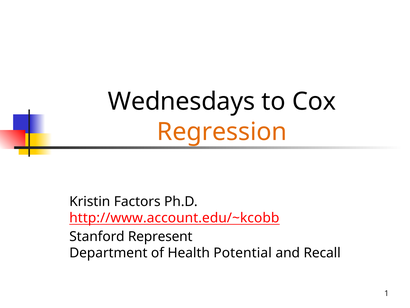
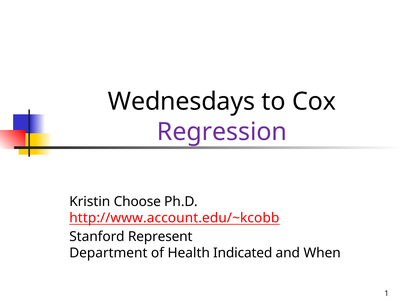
Regression colour: orange -> purple (222, 132)
Factors: Factors -> Choose (137, 201)
Potential: Potential -> Indicated (243, 253)
Recall: Recall -> When (322, 253)
